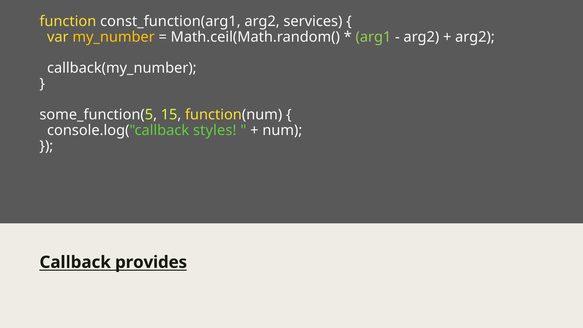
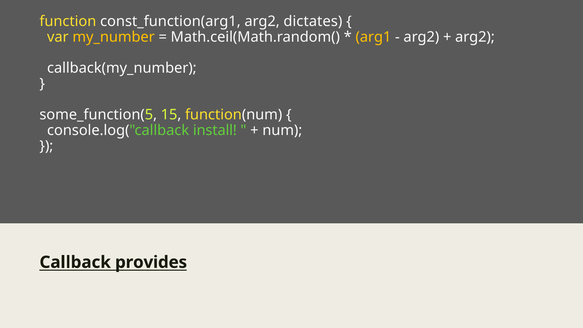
services: services -> dictates (313, 21)
arg1 colour: light green -> yellow (373, 37)
styles: styles -> install (215, 130)
